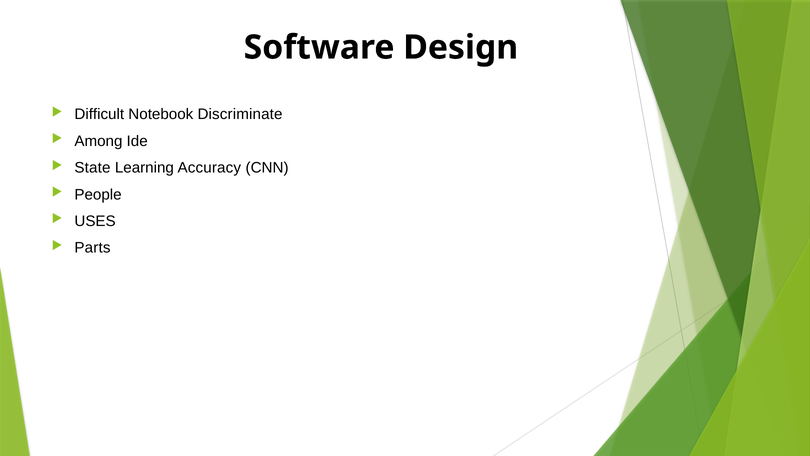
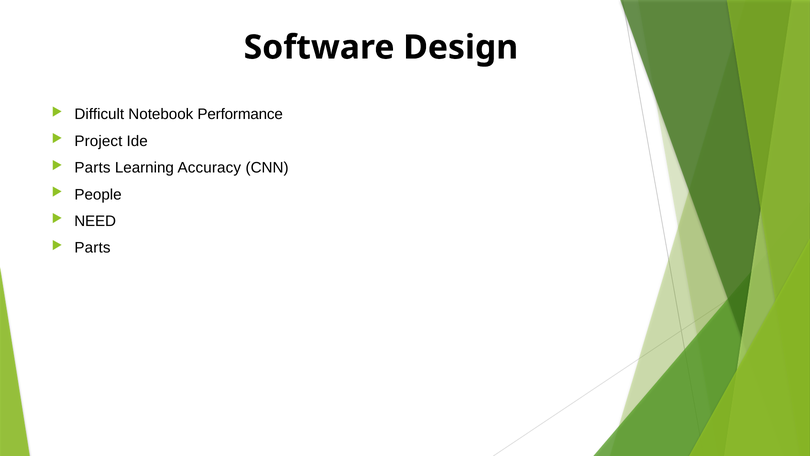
Discriminate: Discriminate -> Performance (240, 114)
Among: Among -> Project (98, 141)
State: State -> Parts (92, 168)
USES: USES -> NEED (95, 221)
